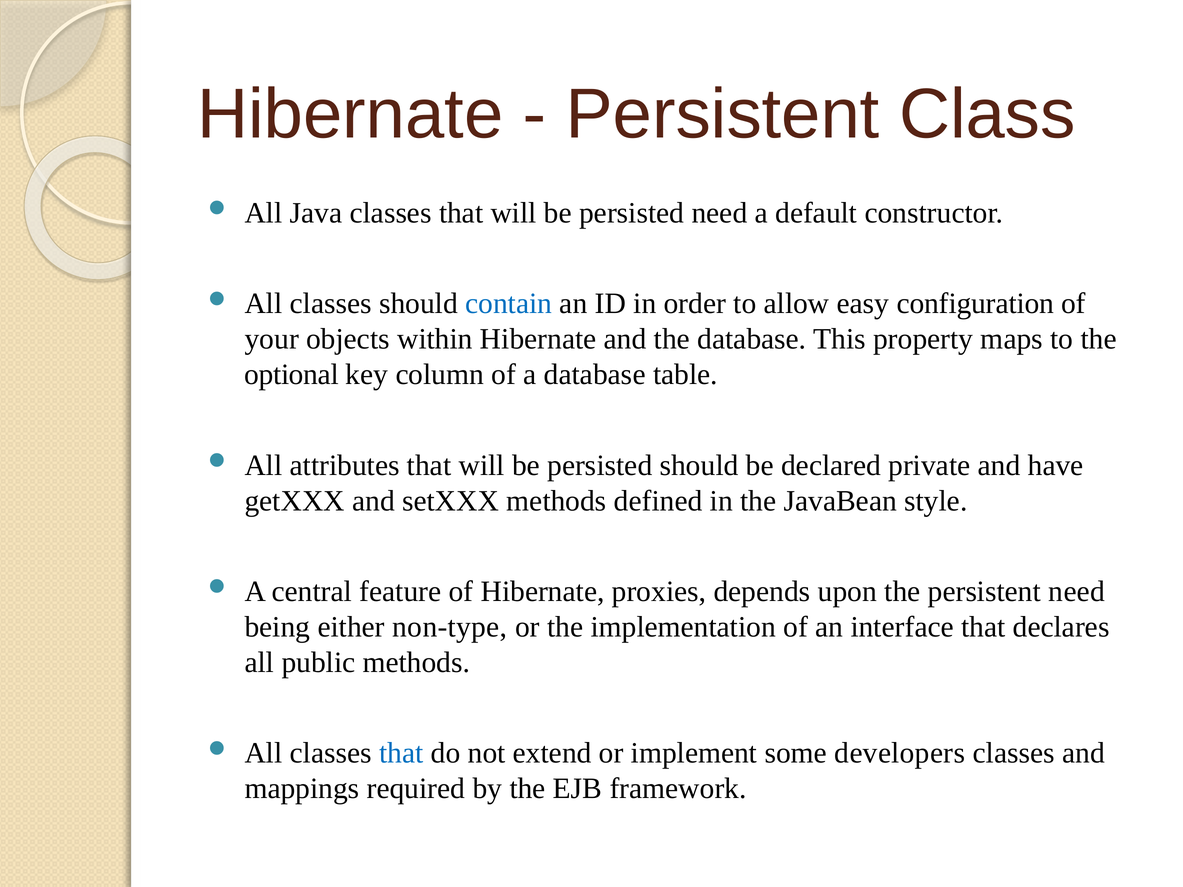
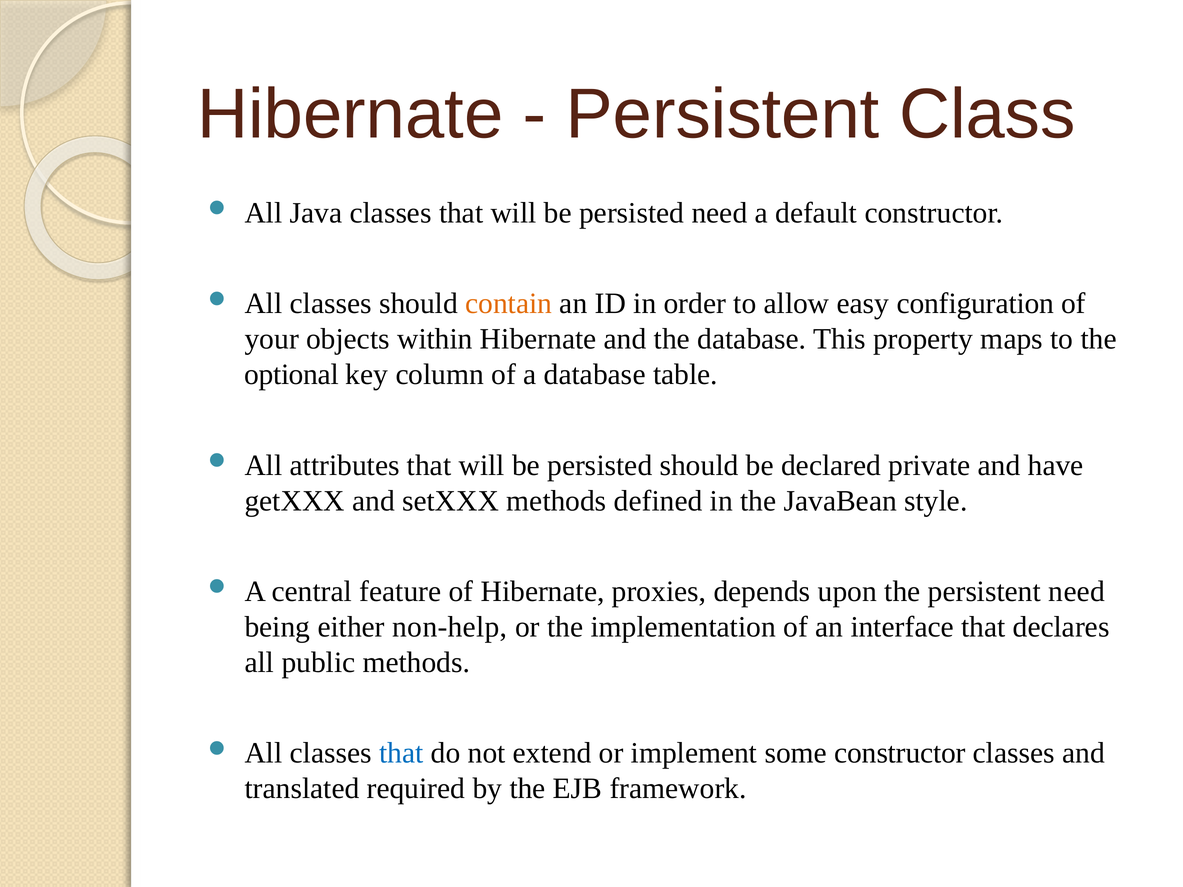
contain colour: blue -> orange (509, 304)
non-type: non-type -> non-help (450, 627)
some developers: developers -> constructor (900, 753)
mappings: mappings -> translated (302, 789)
